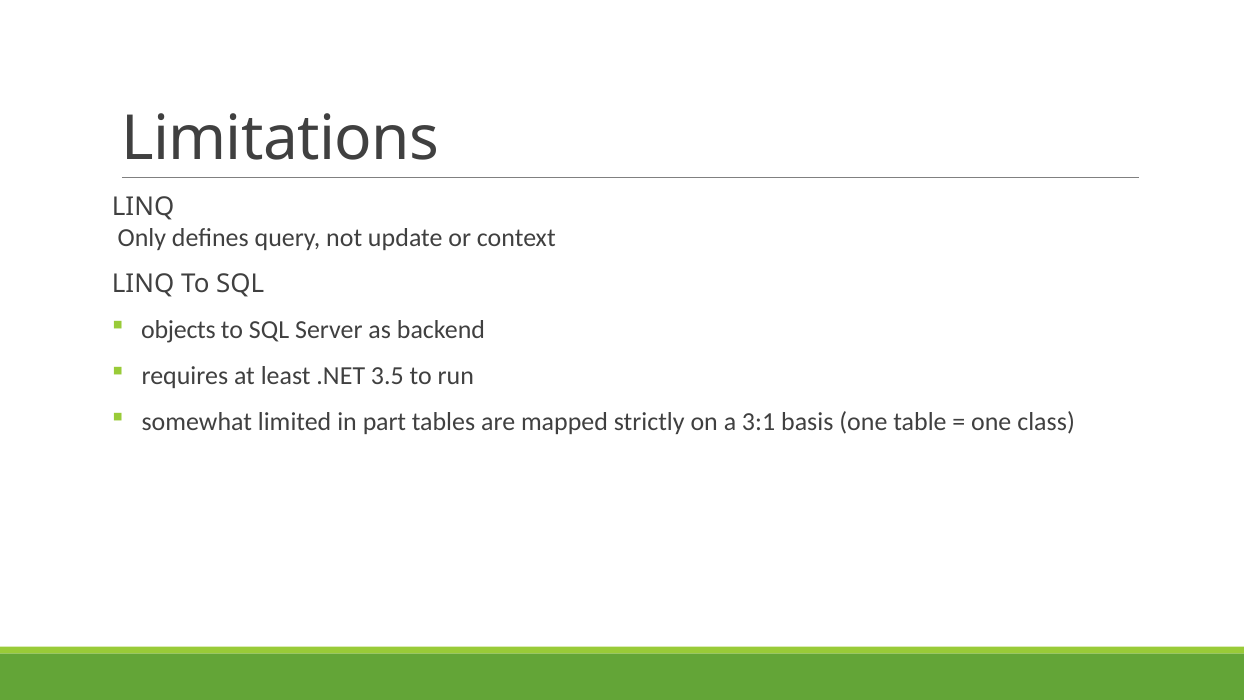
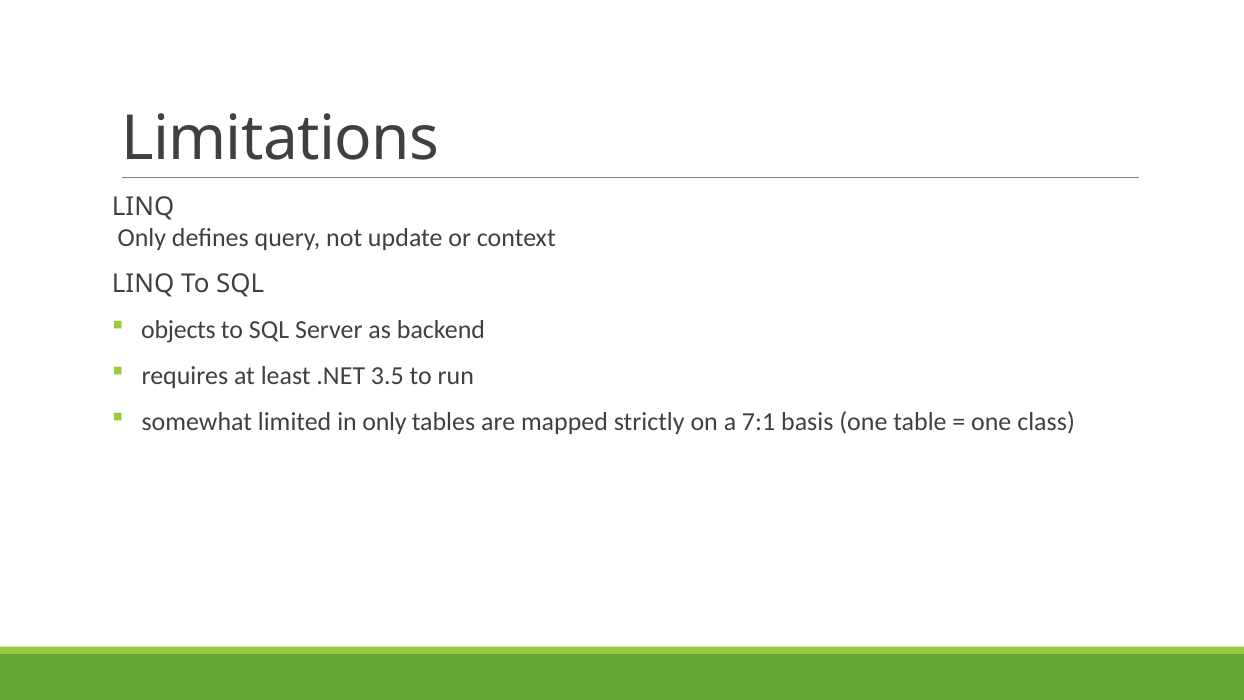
in part: part -> only (384, 422)
3:1: 3:1 -> 7:1 (759, 422)
